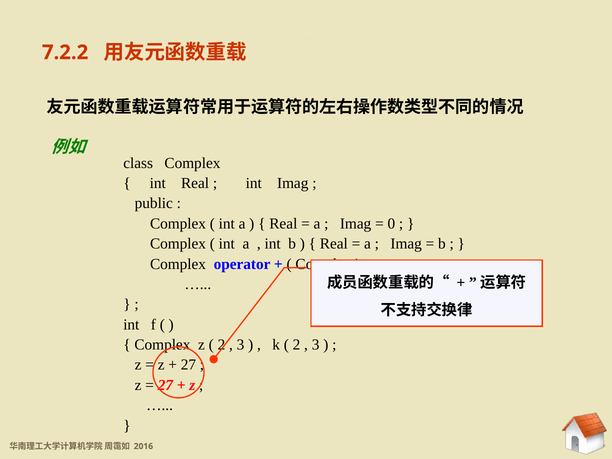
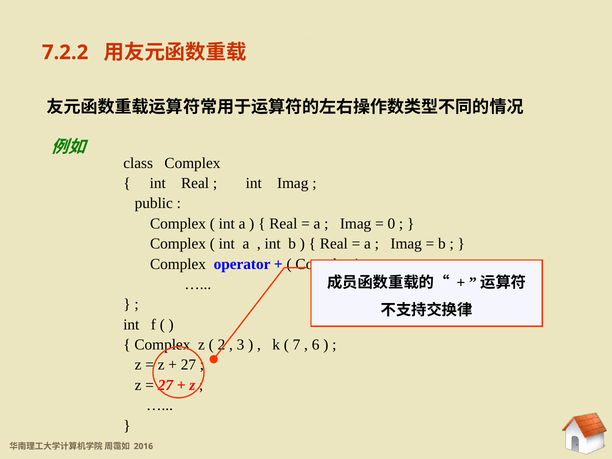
2: 2 -> 7 (297, 345)
3: 3 -> 6 (316, 345)
